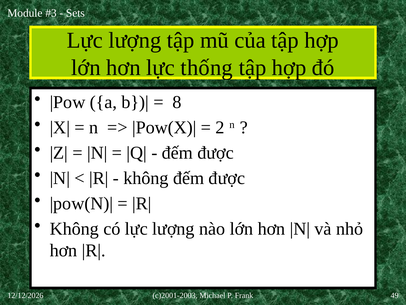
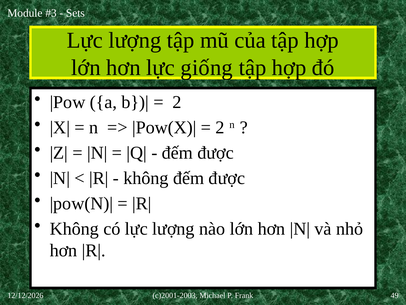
thống: thống -> giống (207, 68)
8: 8 -> 2 (177, 102)
